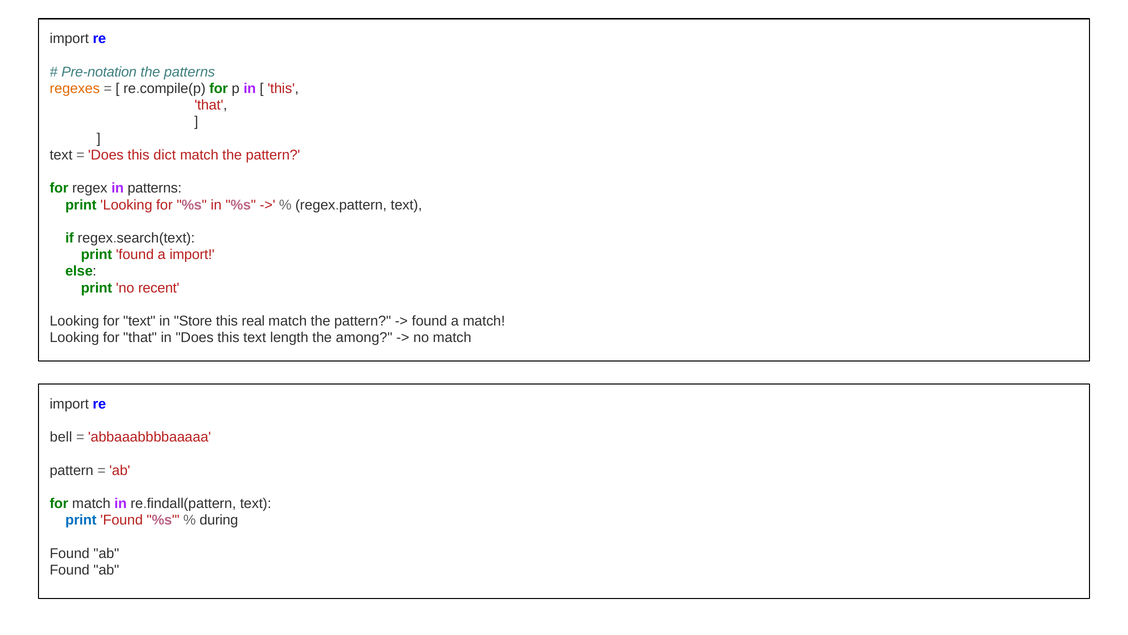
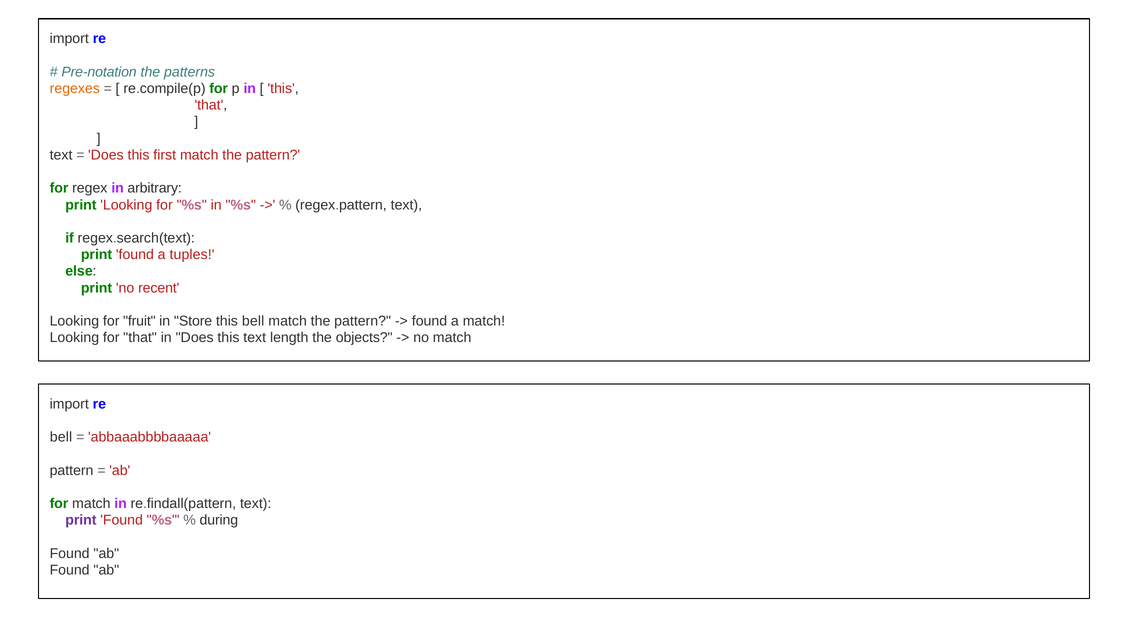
dict: dict -> first (165, 155)
in patterns: patterns -> arbitrary (155, 188)
a import: import -> tuples (192, 255)
for text: text -> fruit (139, 321)
this real: real -> bell (253, 321)
among: among -> objects (364, 338)
print colour: blue -> purple (81, 520)
